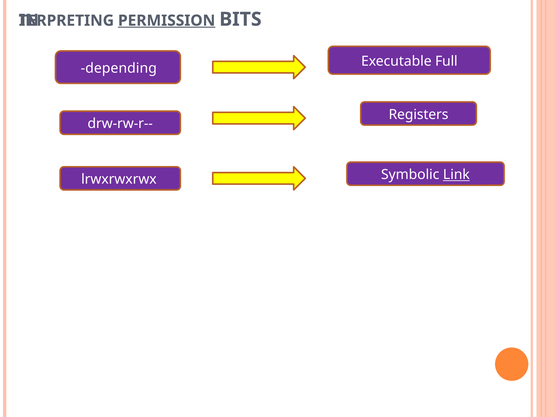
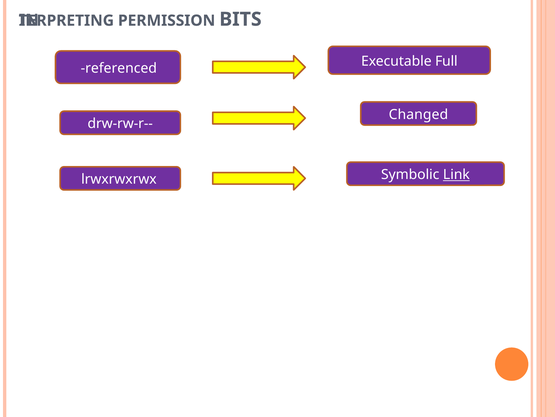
PERMISSION underline: present -> none (167, 21)
depending: depending -> referenced (119, 68)
Registers: Registers -> Changed (418, 114)
